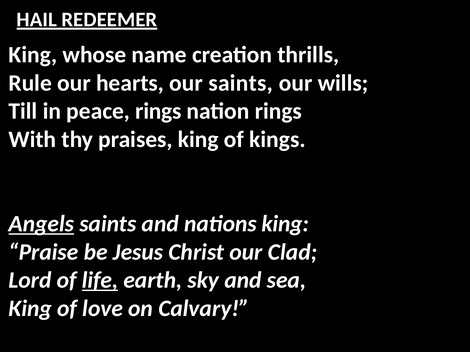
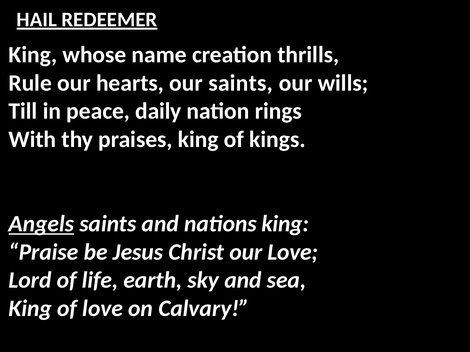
peace rings: rings -> daily (158, 111)
our Clad: Clad -> Love (293, 252)
life underline: present -> none (100, 281)
